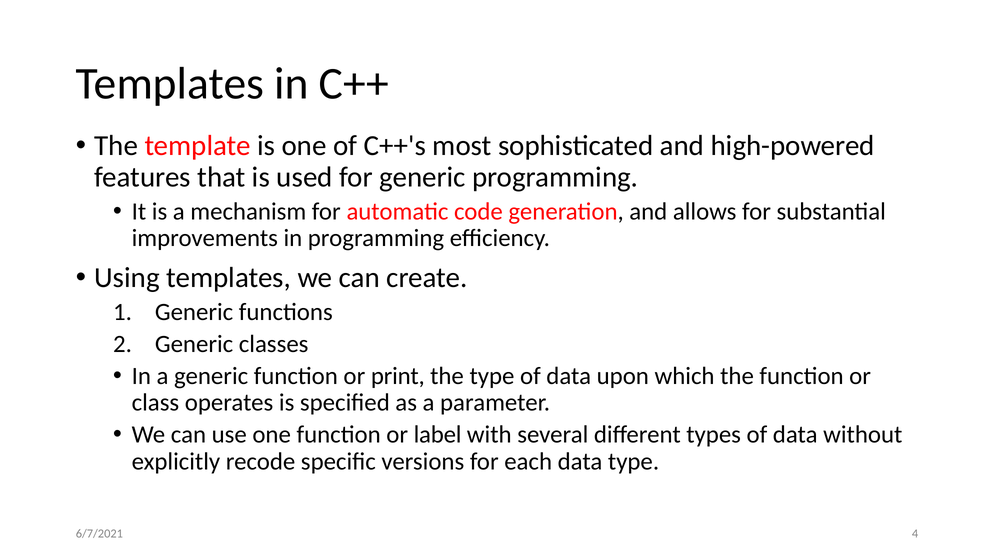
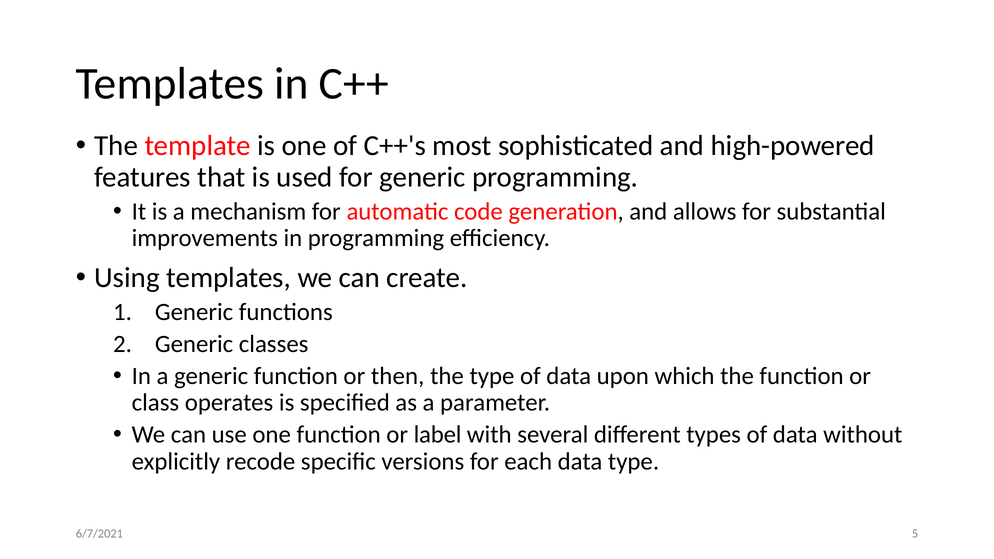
print: print -> then (398, 376)
4: 4 -> 5 (915, 534)
